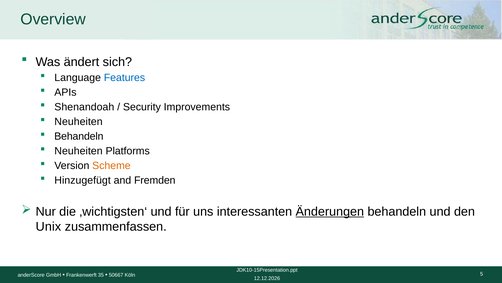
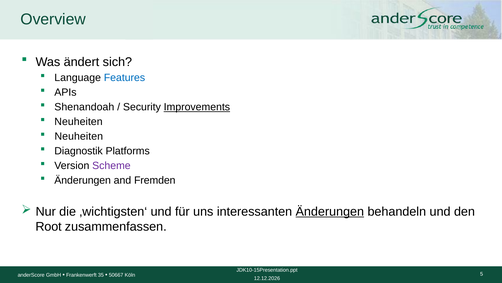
Improvements underline: none -> present (197, 107)
Behandeln: Behandeln -> Neuheiten (79, 136)
Neuheiten: Neuheiten -> Diagnostik (79, 151)
Scheme colour: orange -> purple (111, 165)
Hinzugefügt: Hinzugefügt -> Änderungen (83, 180)
Unix: Unix -> Root (49, 226)
